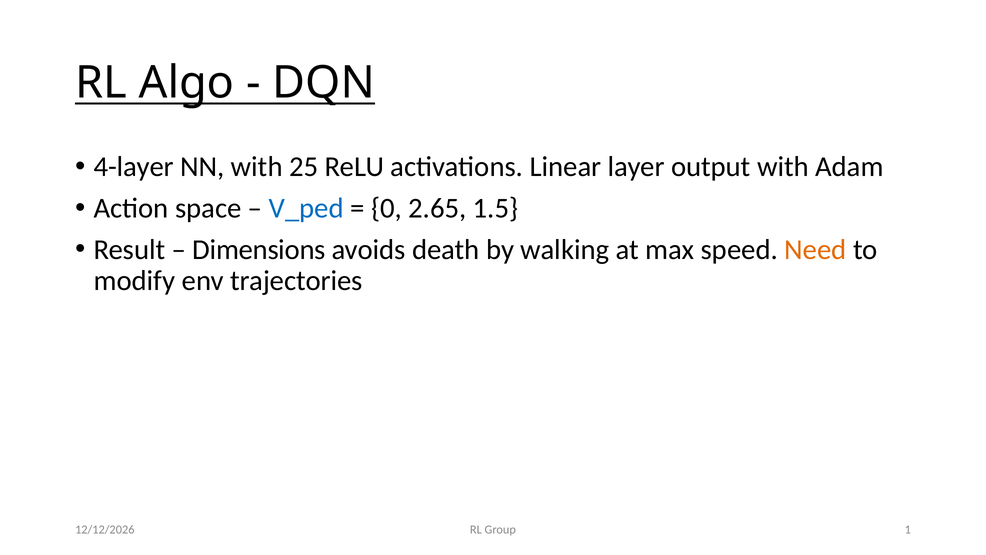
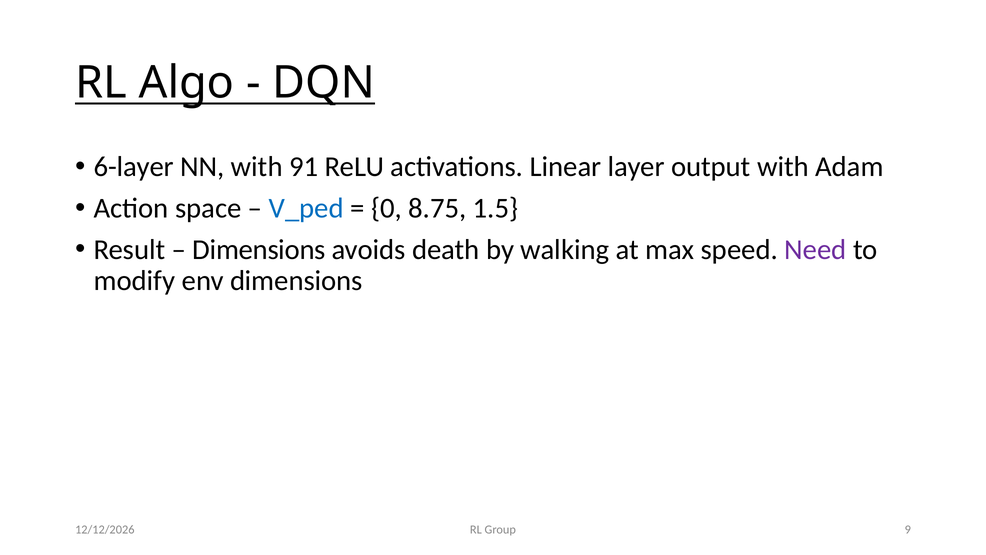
4-layer: 4-layer -> 6-layer (134, 167)
25: 25 -> 91 (304, 167)
2.65: 2.65 -> 8.75 (437, 208)
Need colour: orange -> purple (815, 249)
env trajectories: trajectories -> dimensions (296, 280)
1: 1 -> 9 (908, 530)
